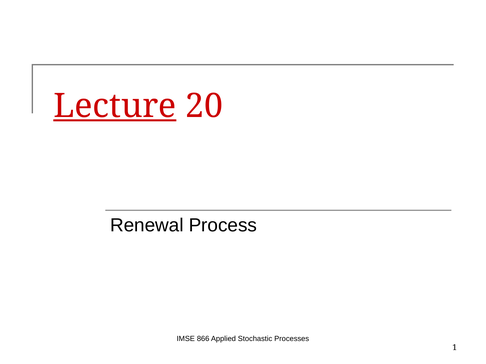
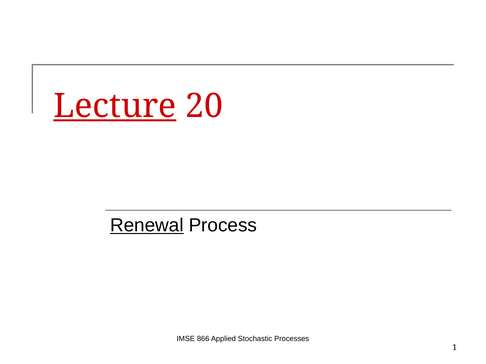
Renewal underline: none -> present (147, 226)
